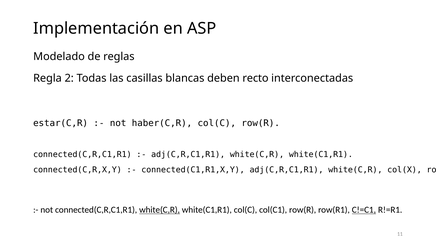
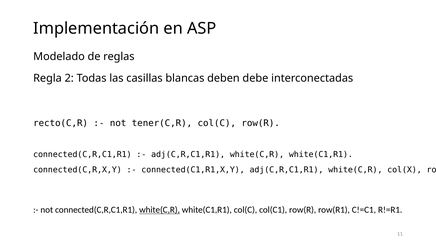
recto: recto -> debe (255, 78)
estar(C,R: estar(C,R -> recto(C,R (61, 123)
haber(C,R: haber(C,R -> tener(C,R (162, 123)
C!=C1 underline: present -> none (364, 210)
